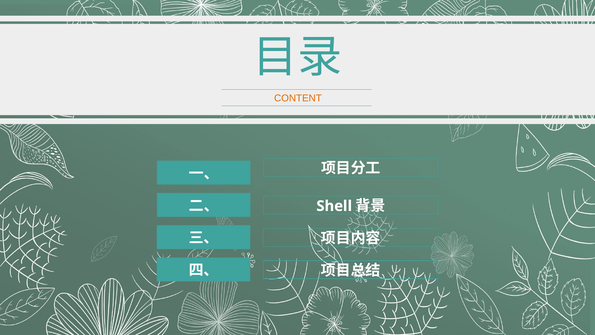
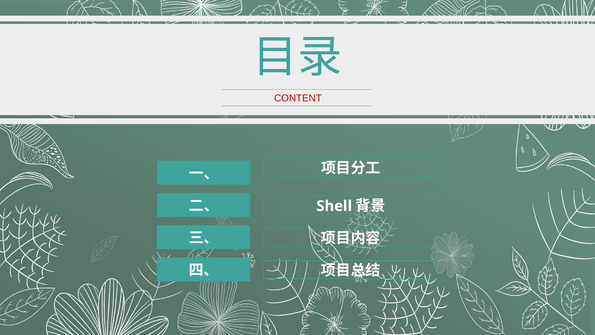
CONTENT colour: orange -> red (298, 98)
